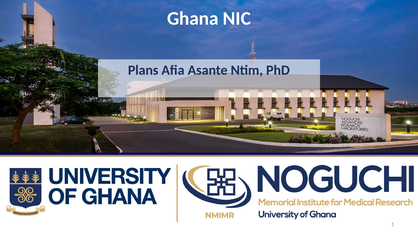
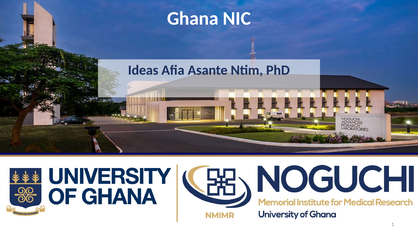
Plans: Plans -> Ideas (143, 70)
